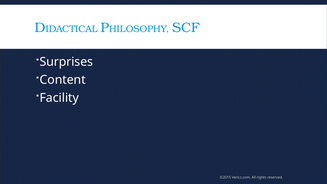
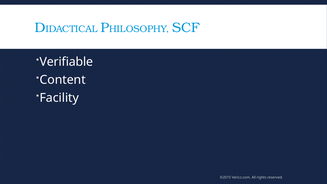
Surprises: Surprises -> Verifiable (66, 62)
